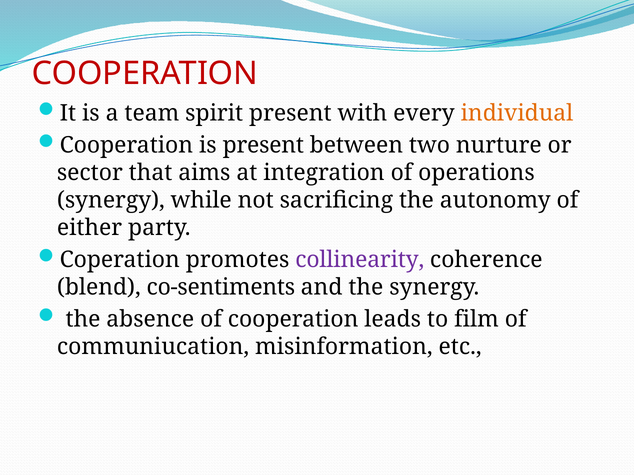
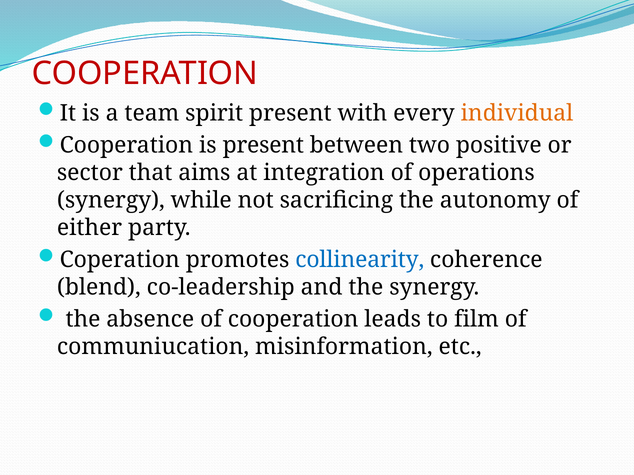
nurture: nurture -> positive (499, 146)
collinearity colour: purple -> blue (360, 260)
co-sentiments: co-sentiments -> co-leadership (221, 287)
